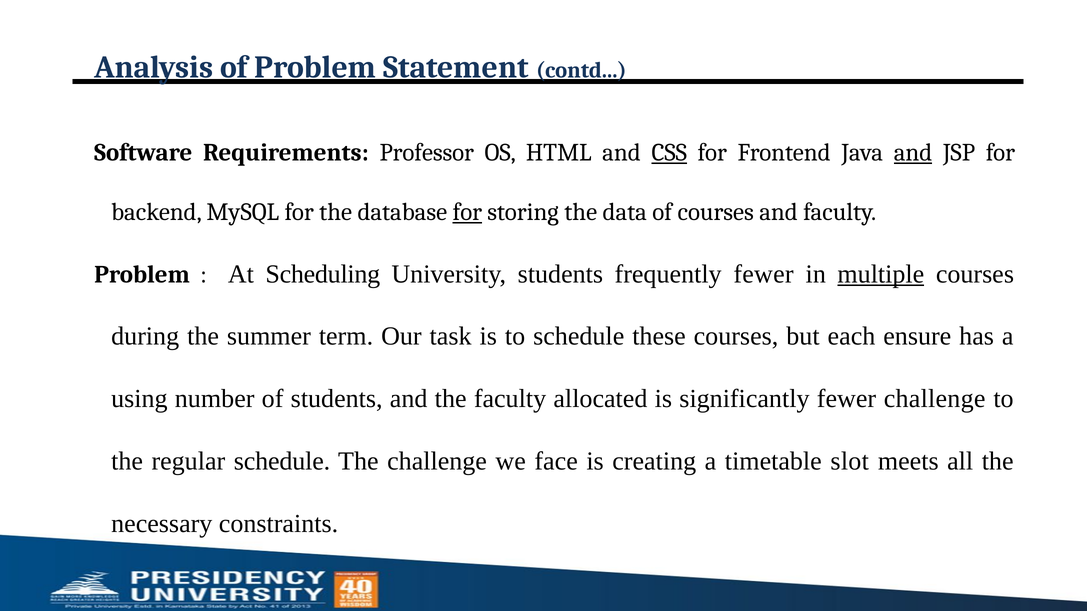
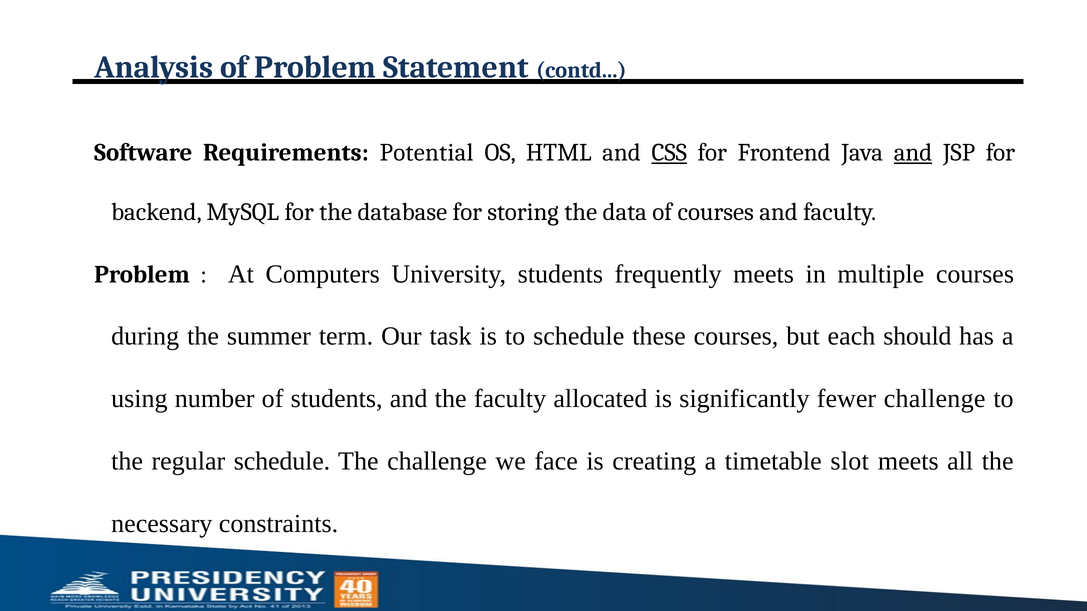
Professor: Professor -> Potential (427, 153)
for underline: present -> none (467, 212)
Scheduling: Scheduling -> Computers (323, 274)
frequently fewer: fewer -> meets (764, 274)
multiple underline: present -> none (881, 274)
ensure: ensure -> should (917, 337)
